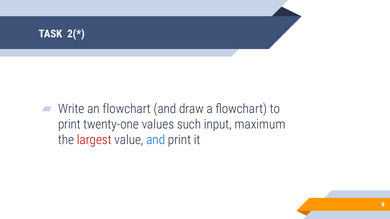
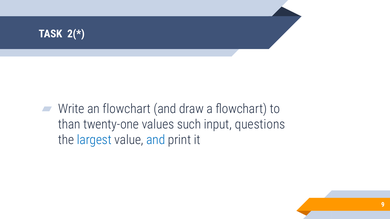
print: print -> than (69, 125)
maximum: maximum -> questions (260, 125)
largest colour: red -> blue (94, 140)
